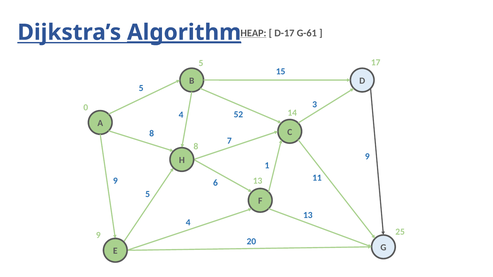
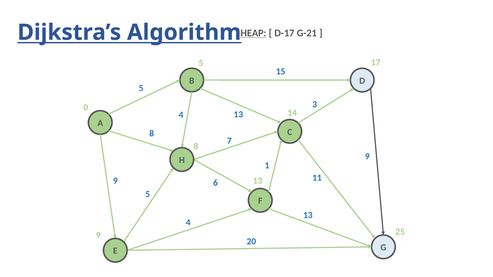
Algorithm underline: present -> none (184, 32)
G-61: G-61 -> G-21 (307, 33)
4 52: 52 -> 13 (238, 115)
